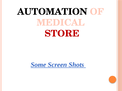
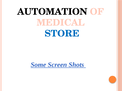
STORE colour: red -> blue (62, 34)
